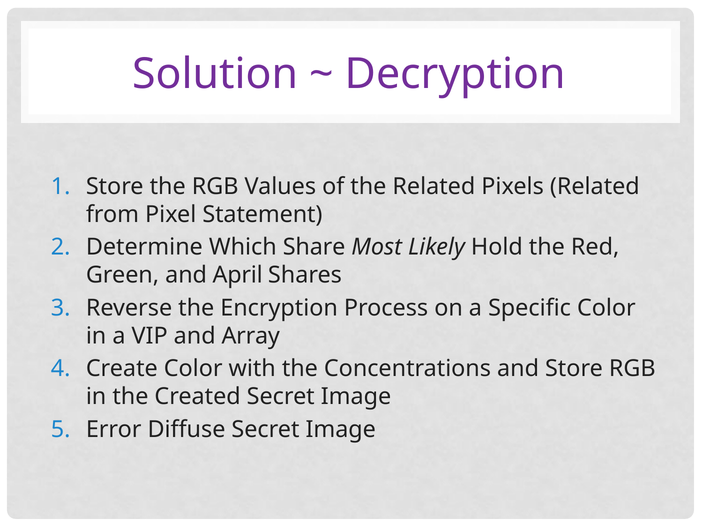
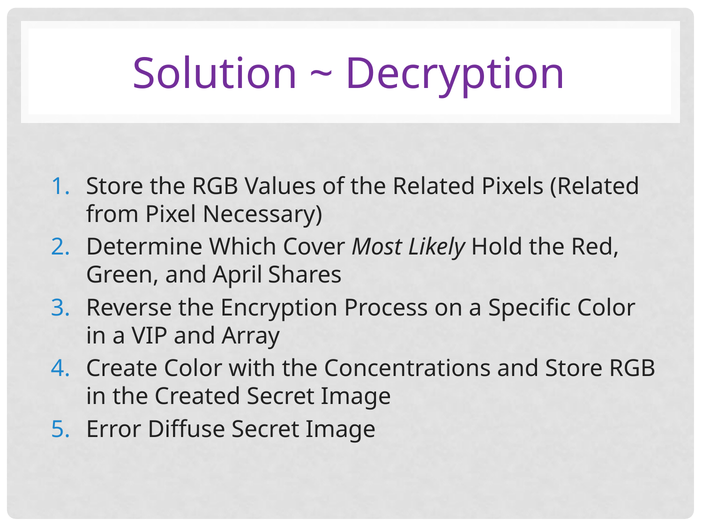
Statement: Statement -> Necessary (262, 214)
Share: Share -> Cover (314, 247)
